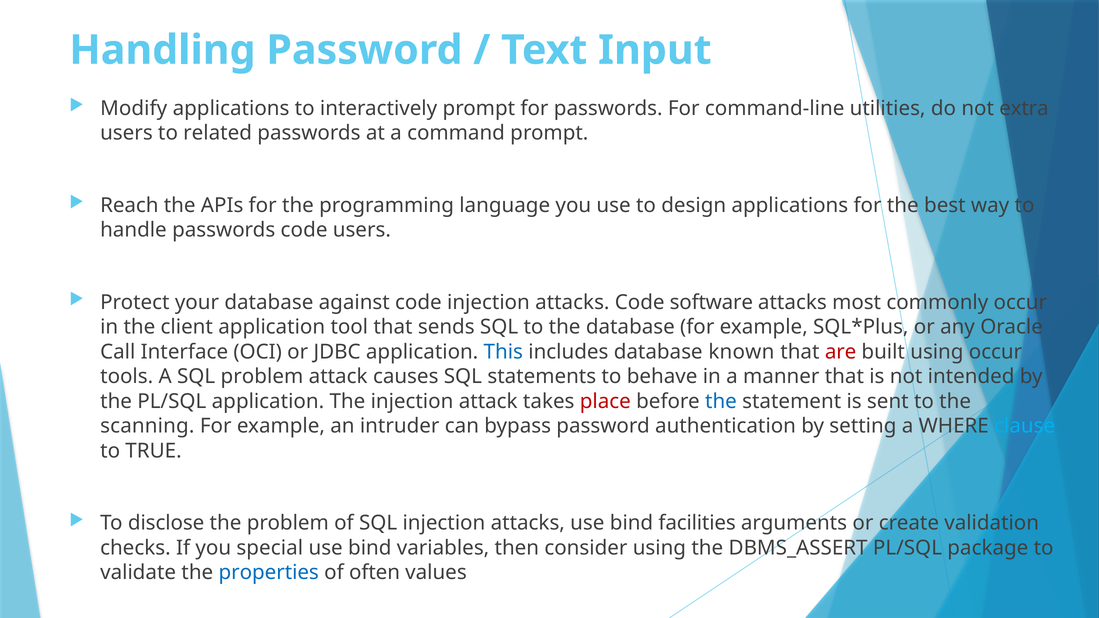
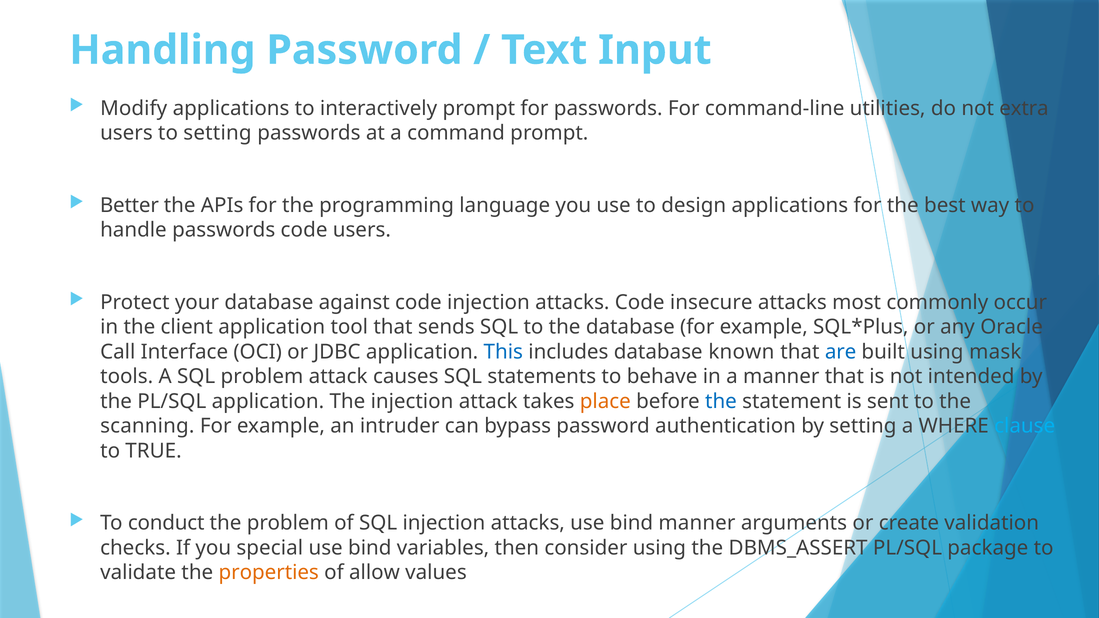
to related: related -> setting (217, 133)
Reach: Reach -> Better (129, 205)
software: software -> insecure (711, 303)
are colour: red -> blue (841, 352)
using occur: occur -> mask (995, 352)
place colour: red -> orange (605, 401)
disclose: disclose -> conduct (166, 523)
bind facilities: facilities -> manner (697, 523)
properties colour: blue -> orange (269, 573)
often: often -> allow (374, 573)
